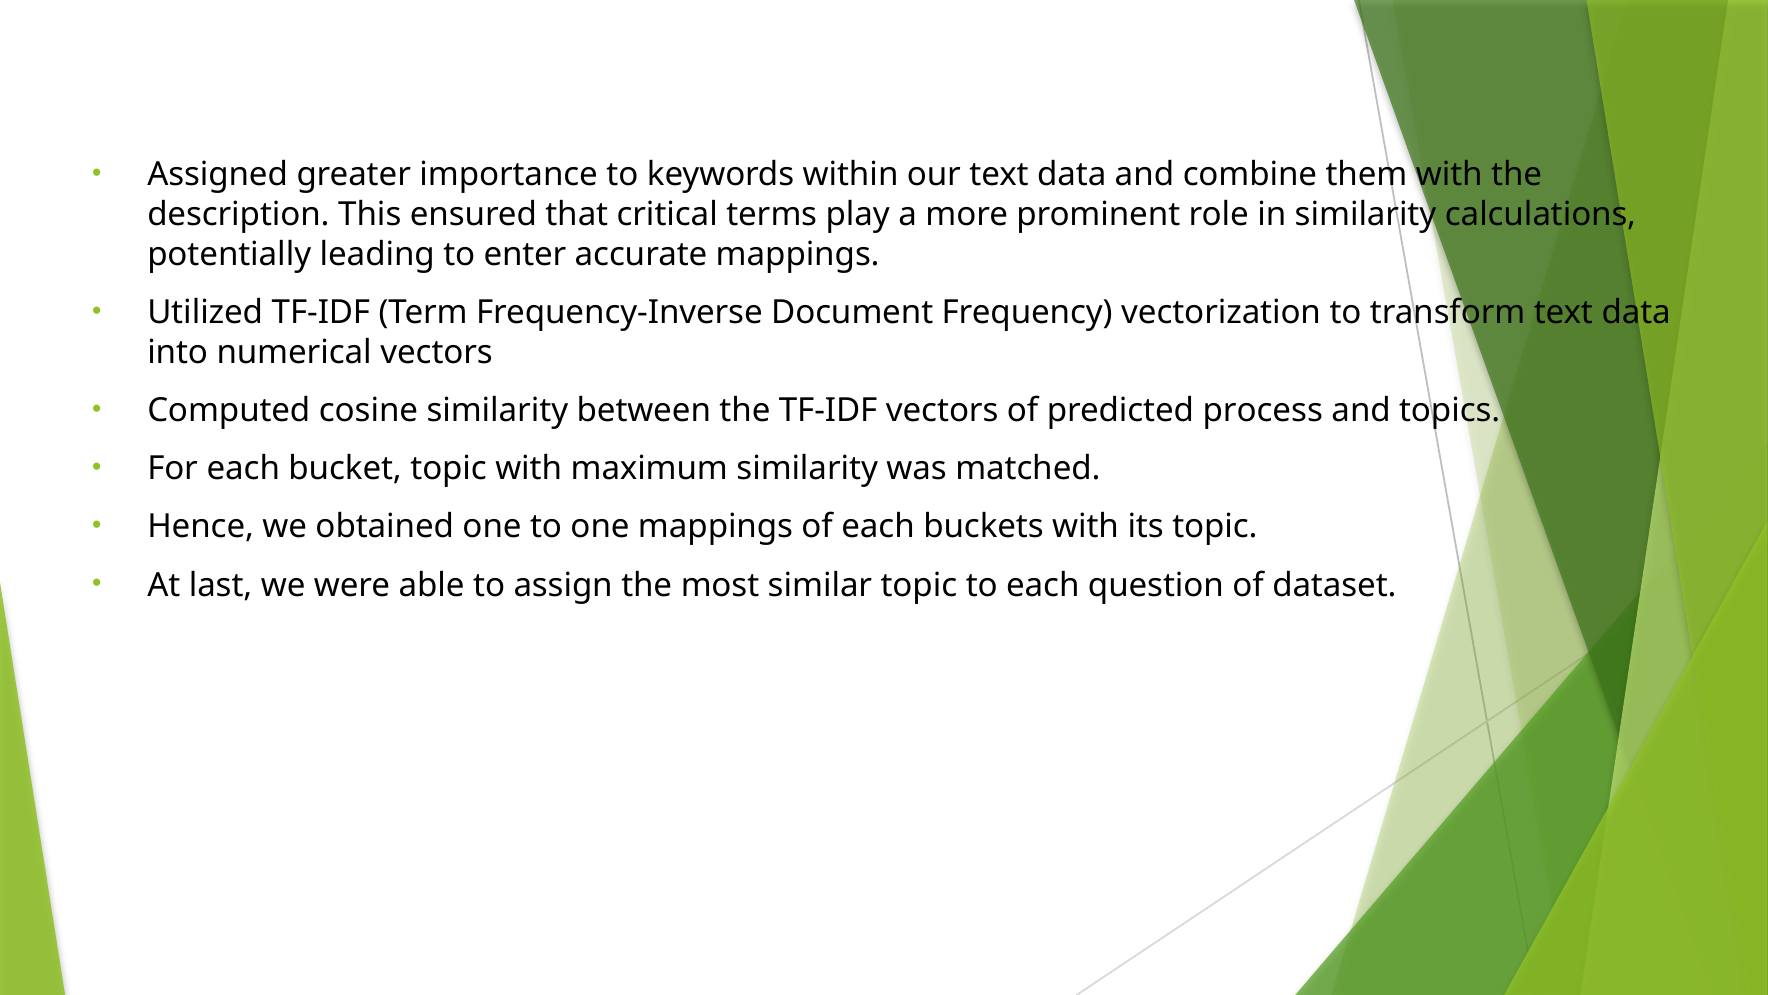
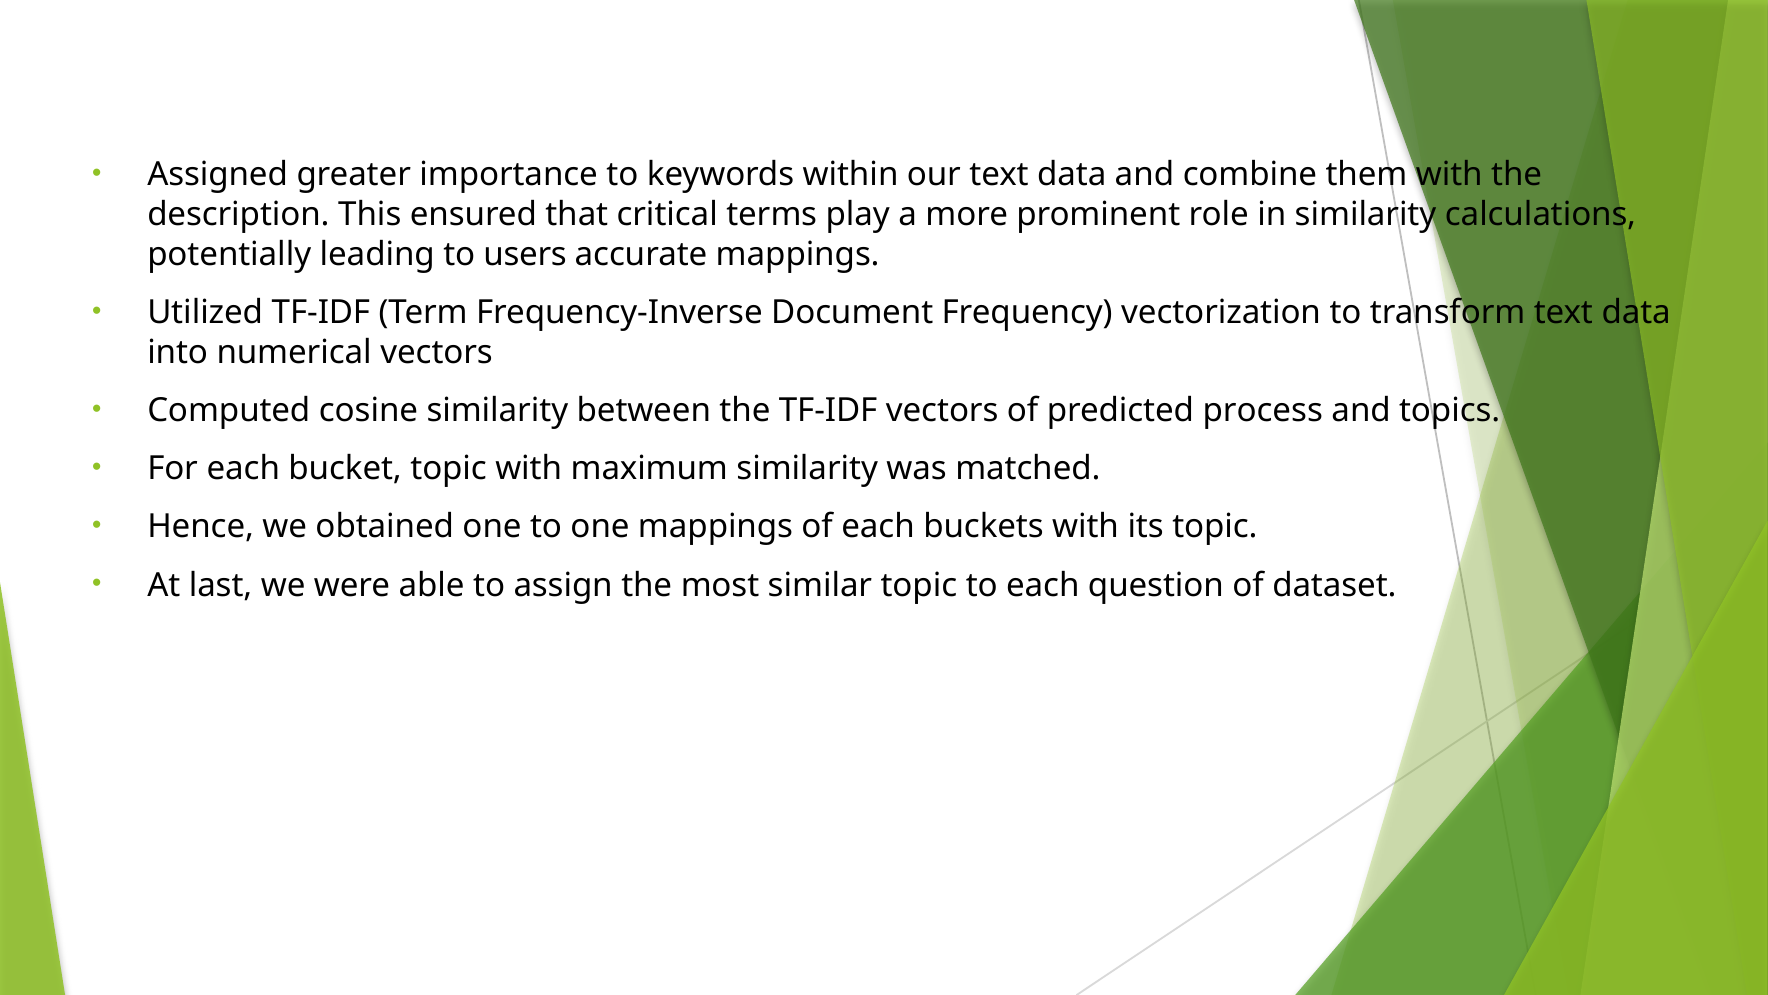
enter: enter -> users (525, 254)
